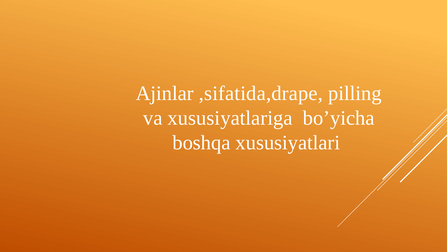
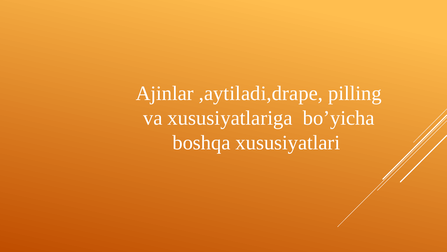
,sifatida,drape: ,sifatida,drape -> ,aytiladi,drape (261, 93)
